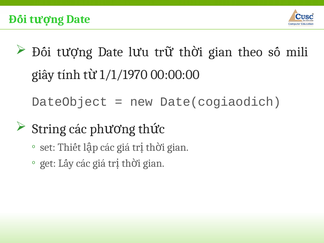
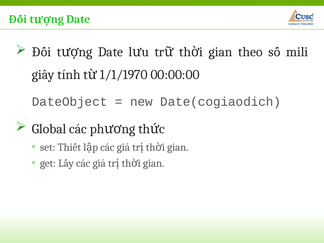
String: String -> Global (49, 129)
